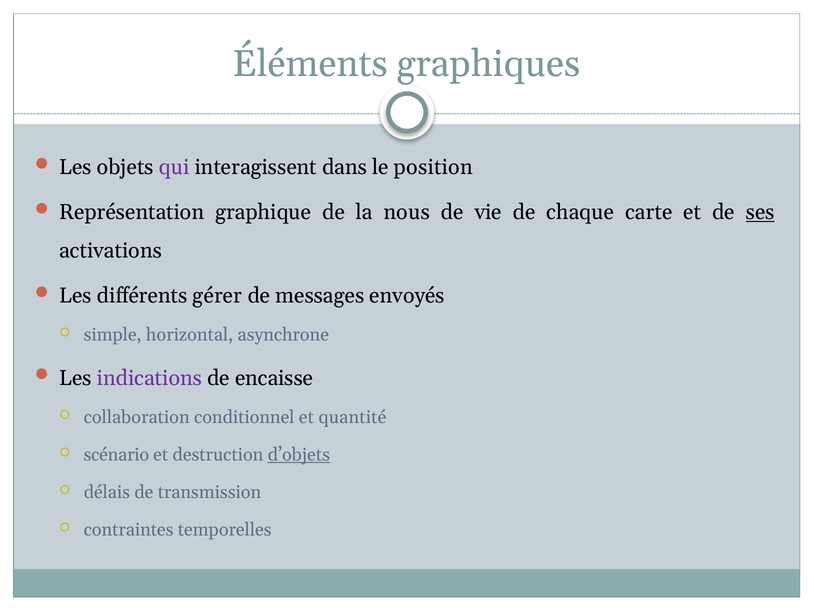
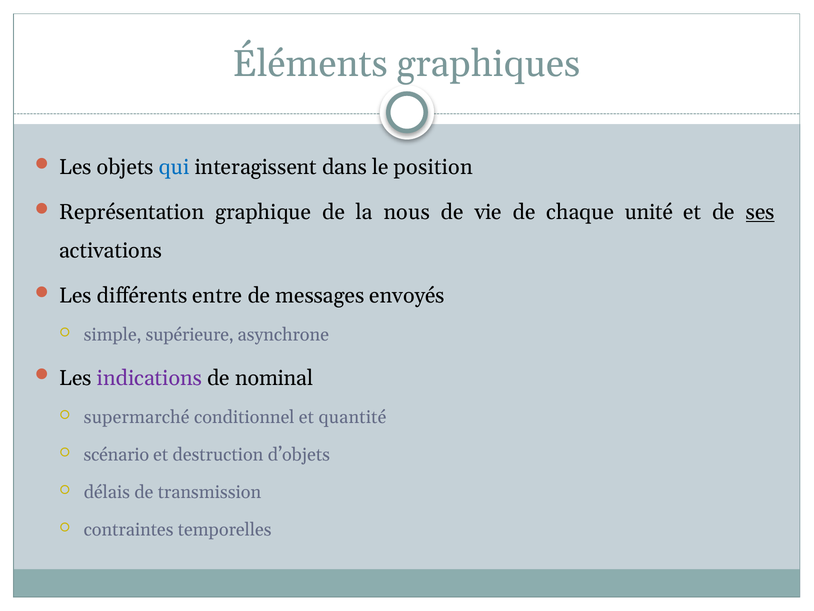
qui colour: purple -> blue (174, 167)
carte: carte -> unité (649, 212)
gérer: gérer -> entre (217, 295)
horizontal: horizontal -> supérieure (190, 335)
encaisse: encaisse -> nominal (274, 378)
collaboration: collaboration -> supermarché (137, 417)
d’objets underline: present -> none (299, 454)
